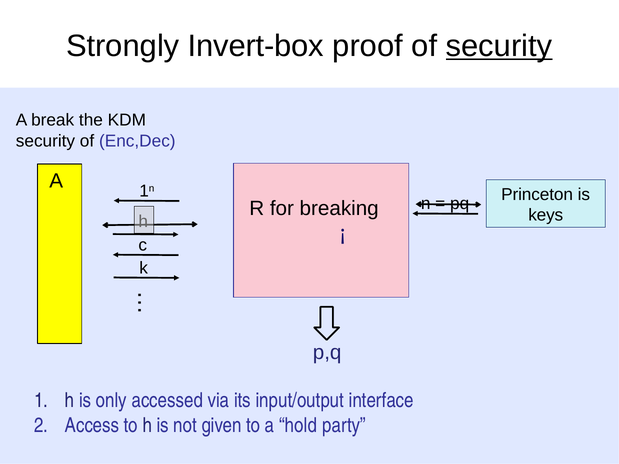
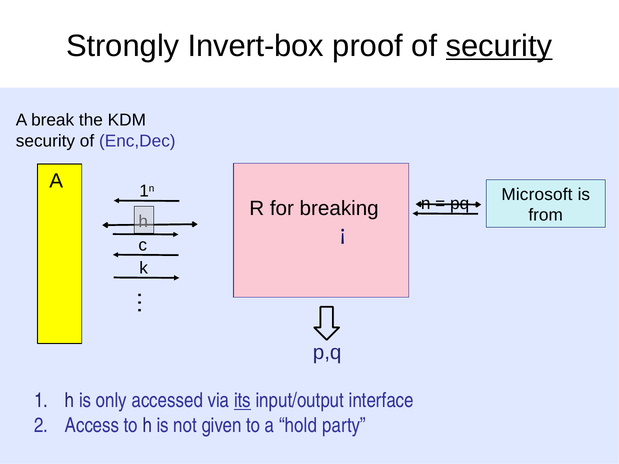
Princeton: Princeton -> Microsoft (537, 195)
keys: keys -> from (546, 215)
its underline: none -> present (243, 401)
